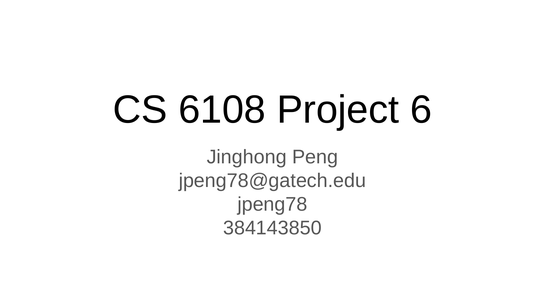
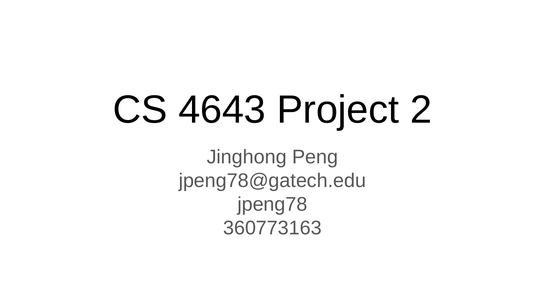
6108: 6108 -> 4643 (222, 110)
6: 6 -> 2 (421, 110)
384143850: 384143850 -> 360773163 (272, 228)
